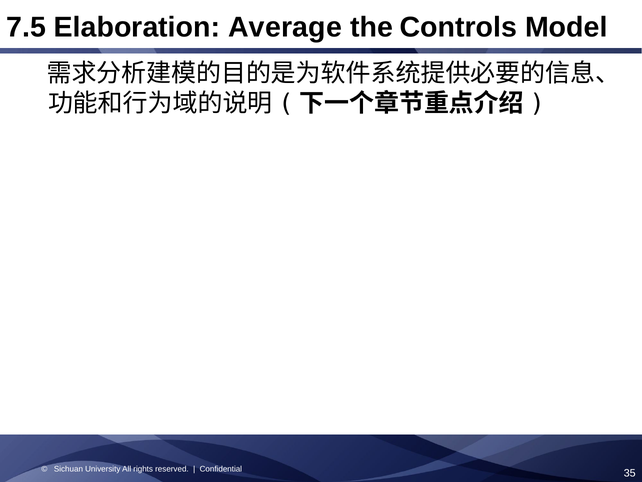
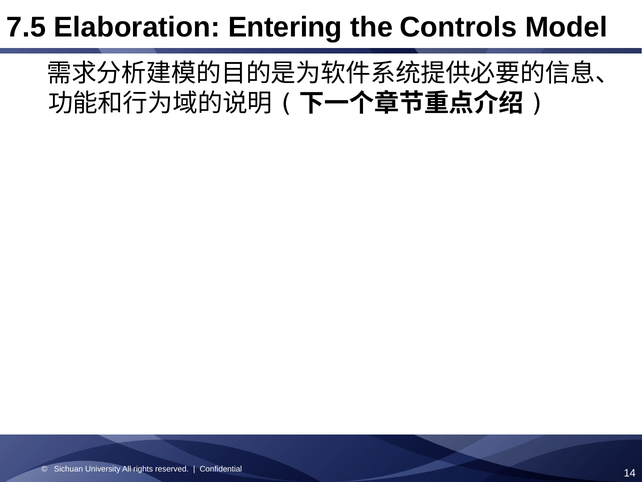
Average: Average -> Entering (285, 28)
35: 35 -> 14 (630, 473)
